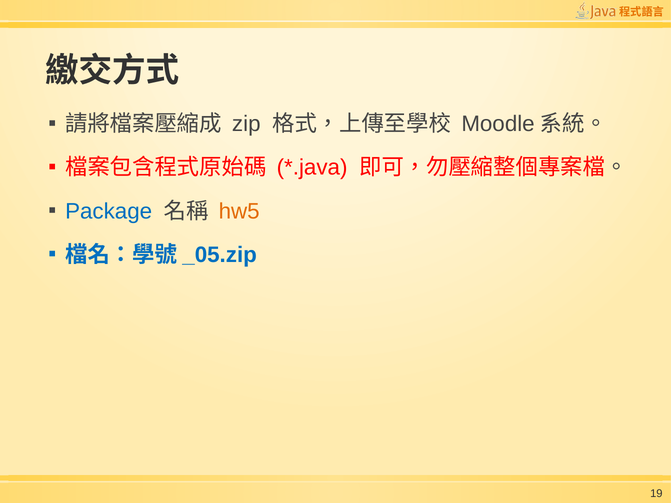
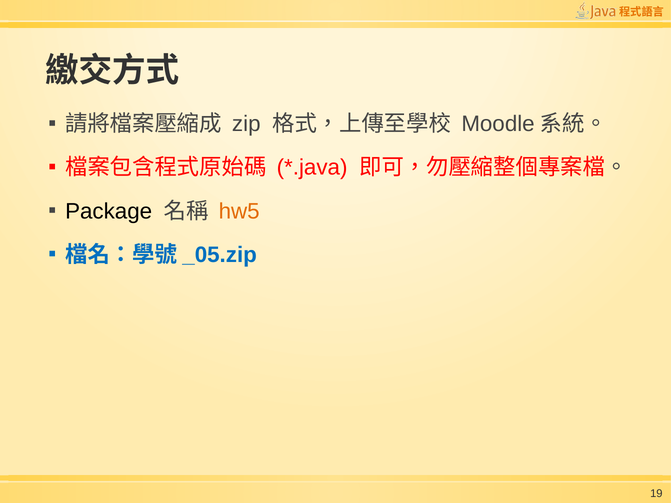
Package colour: blue -> black (109, 211)
